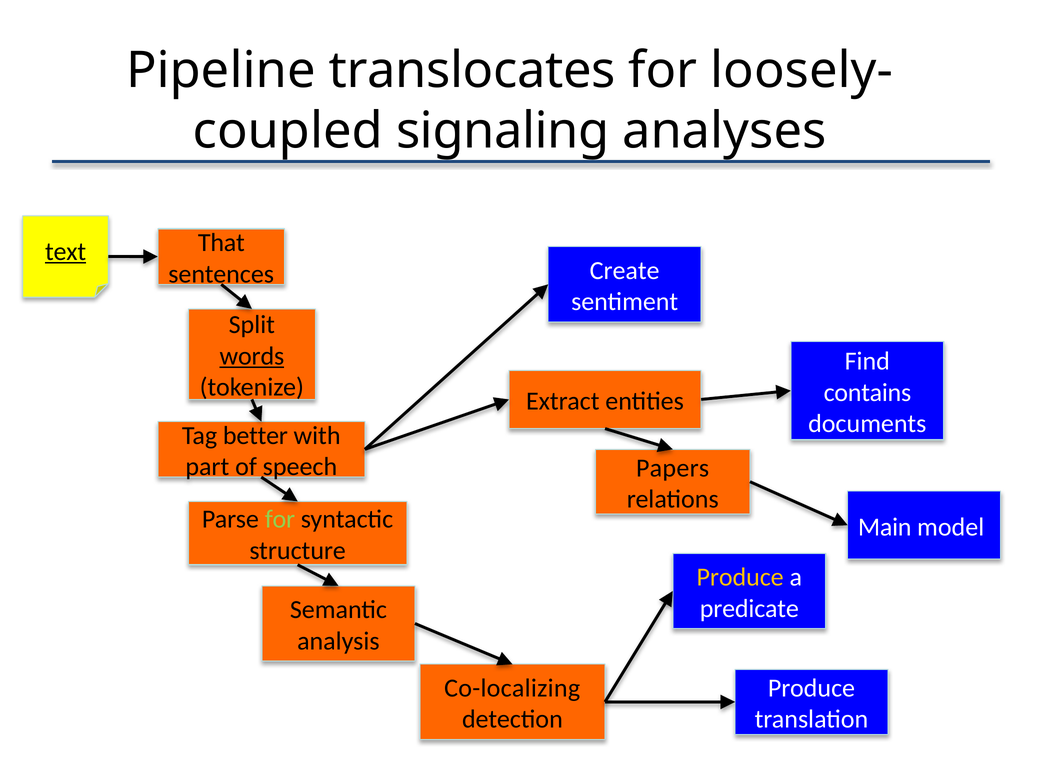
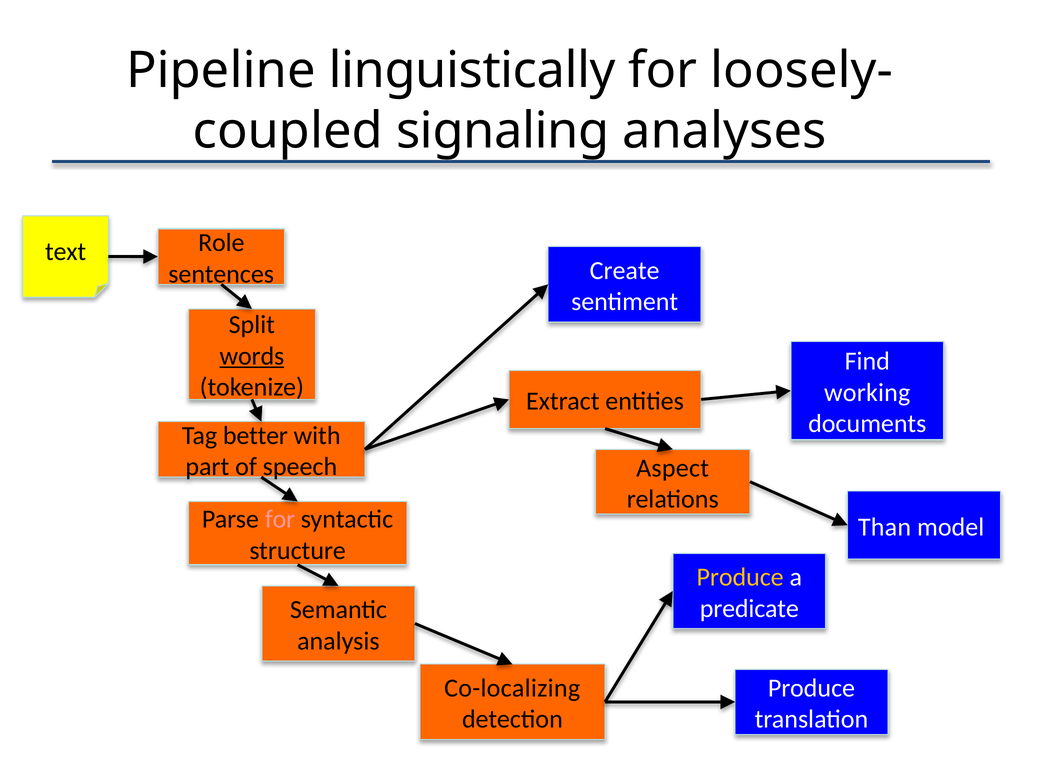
translocates: translocates -> linguistically (472, 70)
That: That -> Role (221, 243)
text underline: present -> none (66, 252)
contains: contains -> working (867, 393)
Papers: Papers -> Aspect (673, 468)
for colour: light green -> pink (280, 520)
Main: Main -> Than (885, 527)
